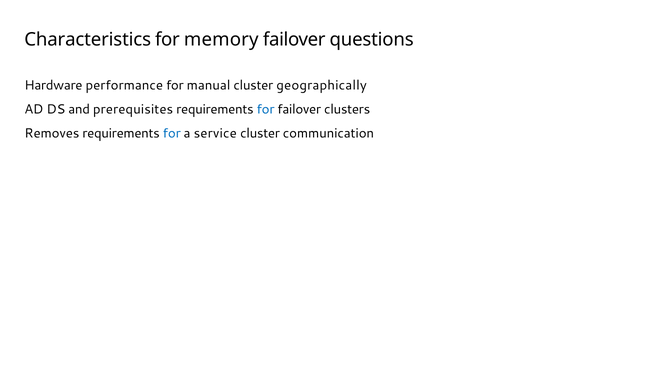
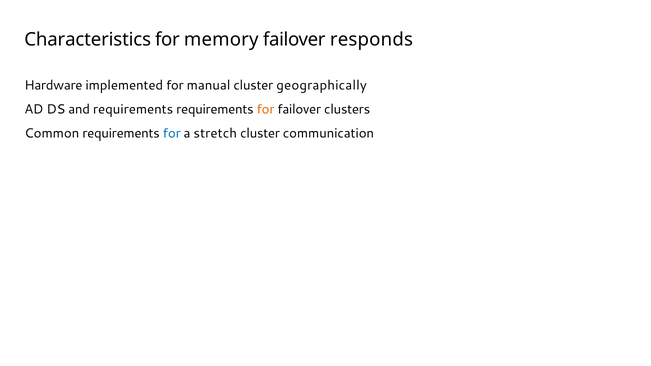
questions: questions -> responds (371, 40)
performance: performance -> implemented (124, 86)
and prerequisites: prerequisites -> requirements (133, 109)
for colour: blue -> orange (266, 109)
Removes: Removes -> Common (52, 133)
service: service -> stretch (215, 133)
